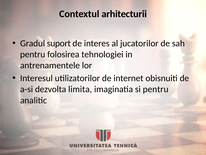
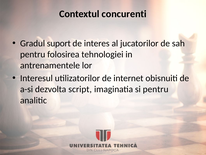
arhitecturii: arhitecturii -> concurenti (124, 14)
limita: limita -> script (80, 89)
